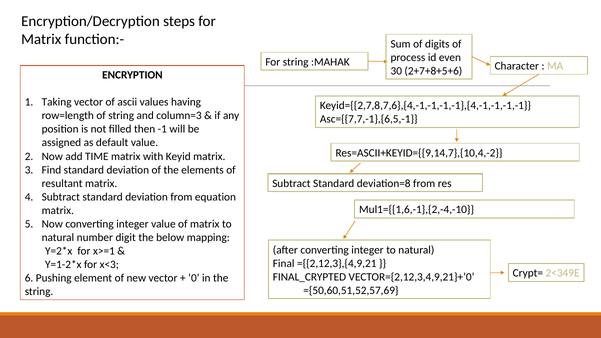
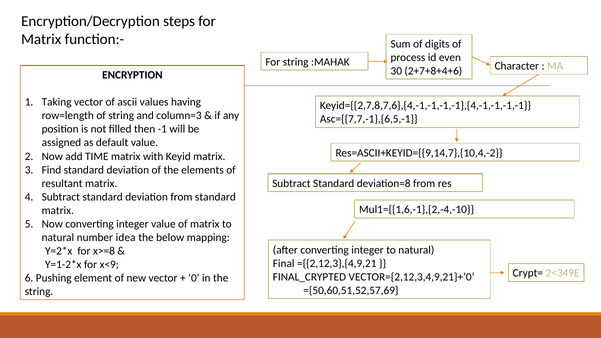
2+7+8+5+6: 2+7+8+5+6 -> 2+7+8+4+6 (433, 71)
from equation: equation -> standard (215, 197)
digit: digit -> idea (126, 237)
x>=1: x>=1 -> x>=8 (104, 251)
x<3: x<3 -> x<9 (109, 264)
